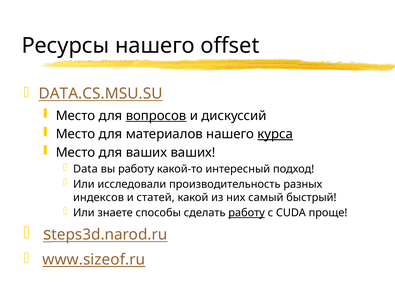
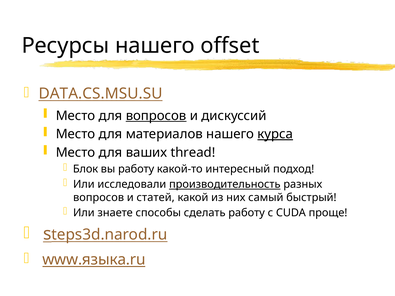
ваших ваших: ваших -> thread (193, 153)
Data: Data -> Блок (86, 169)
производительность underline: none -> present (225, 185)
индексов: индексов -> вопросов (99, 198)
работу underline: present -> none (247, 213)
www.sizeof.ru: www.sizeof.ru -> www.языка.ru (94, 260)
